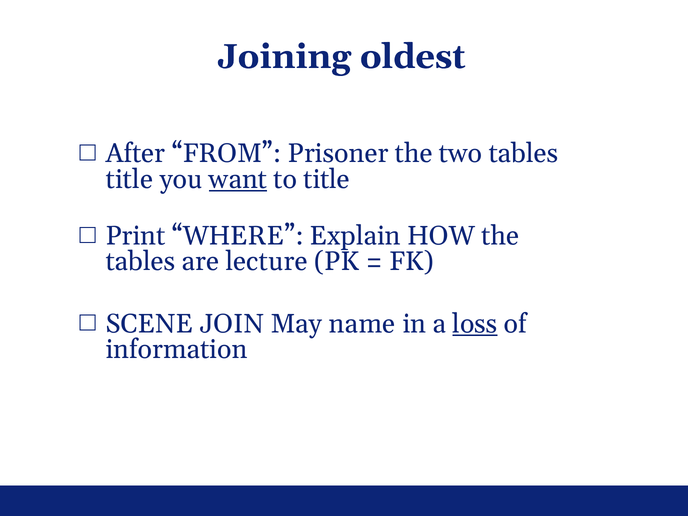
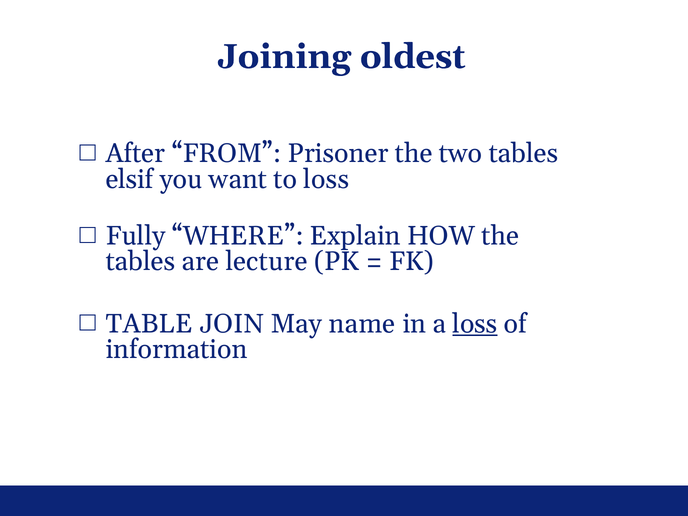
title: title -> elsif (129, 179)
want underline: present -> none (238, 179)
to title: title -> loss (326, 179)
Print: Print -> Fully (136, 236)
SCENE: SCENE -> TABLE (149, 324)
